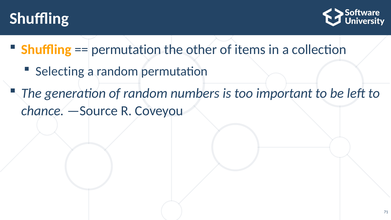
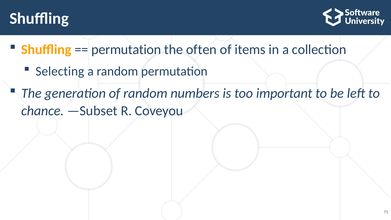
other: other -> often (201, 50)
—Source: —Source -> —Subset (92, 111)
